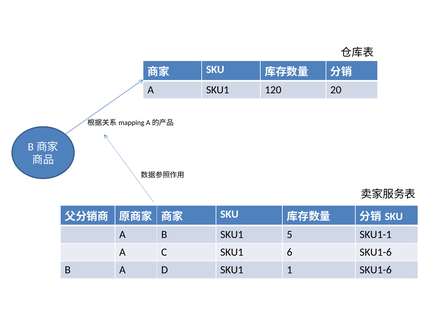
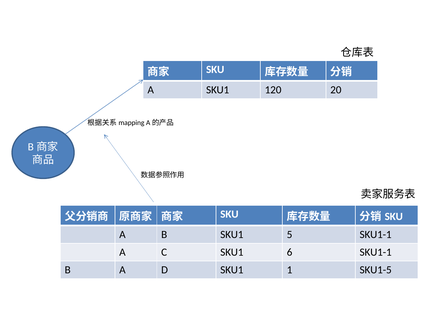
6 SKU1-6: SKU1-6 -> SKU1-1 (376, 253)
1 SKU1-6: SKU1-6 -> SKU1-5 (376, 270)
